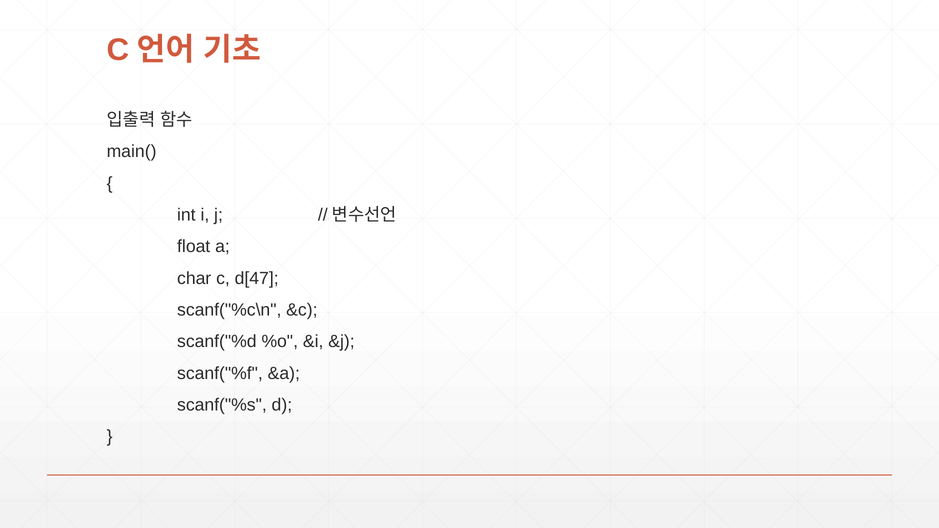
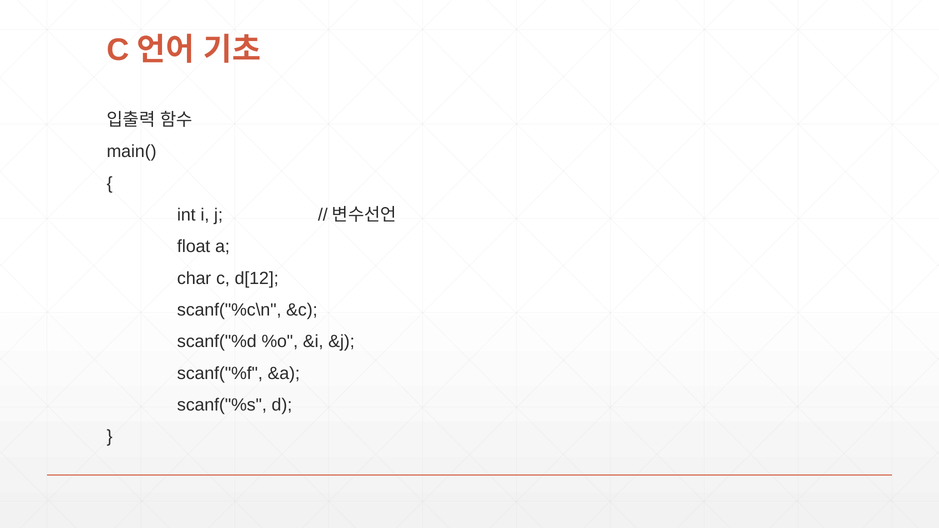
d[47: d[47 -> d[12 (257, 278)
